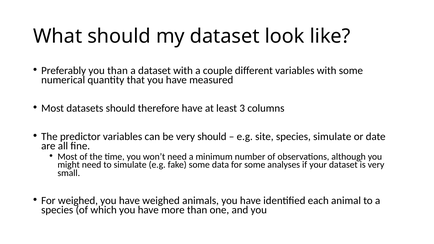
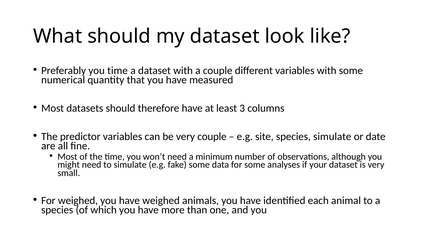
you than: than -> time (118, 71)
very should: should -> couple (212, 137)
